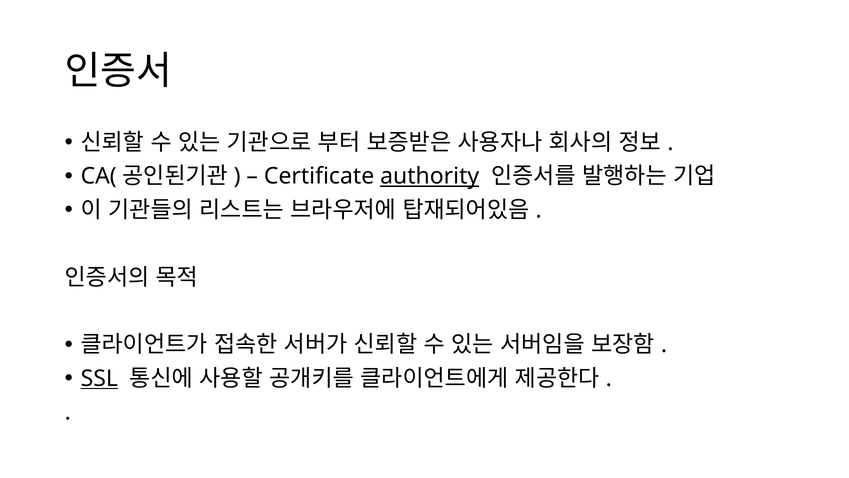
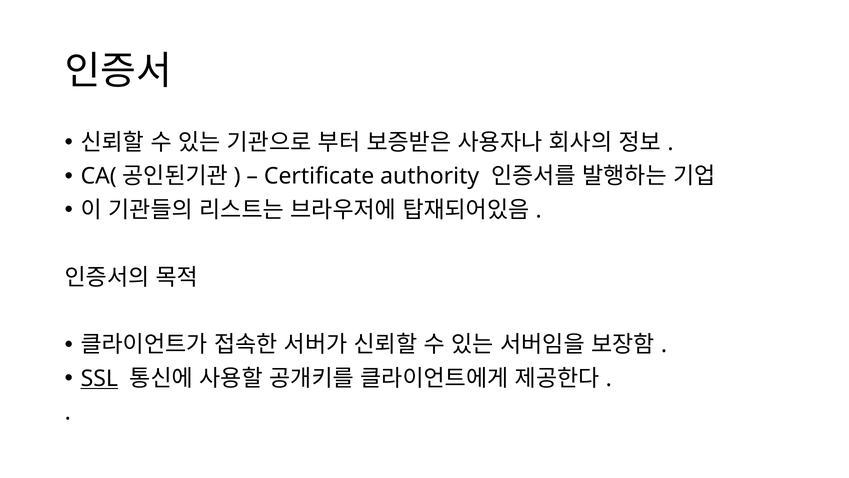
authority underline: present -> none (430, 176)
